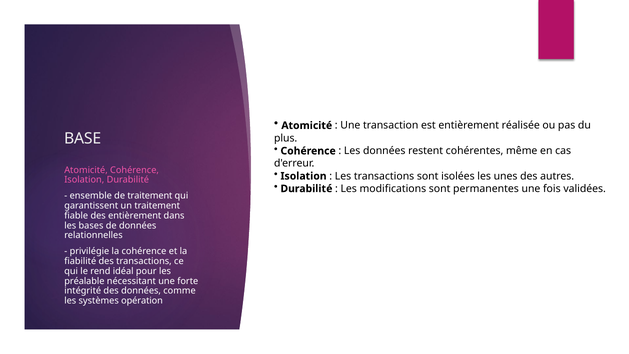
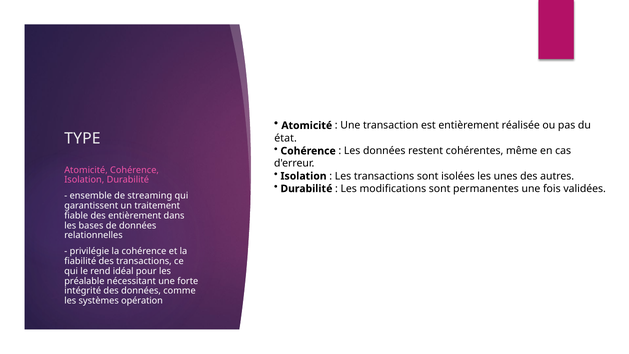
BASE: BASE -> TYPE (82, 139)
plus: plus -> état (286, 138)
de traitement: traitement -> streaming (150, 196)
